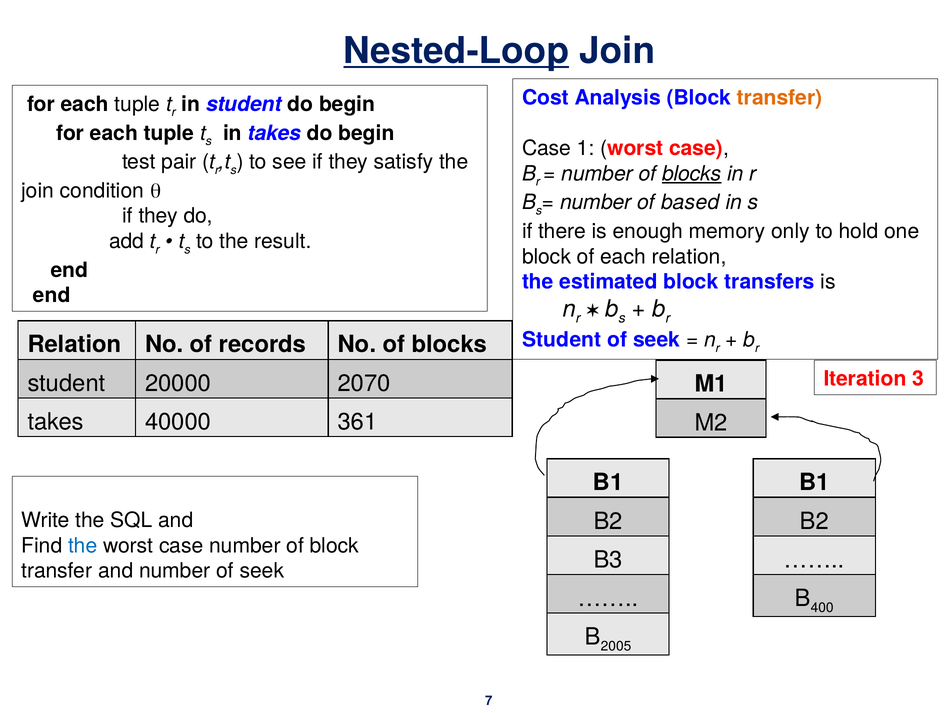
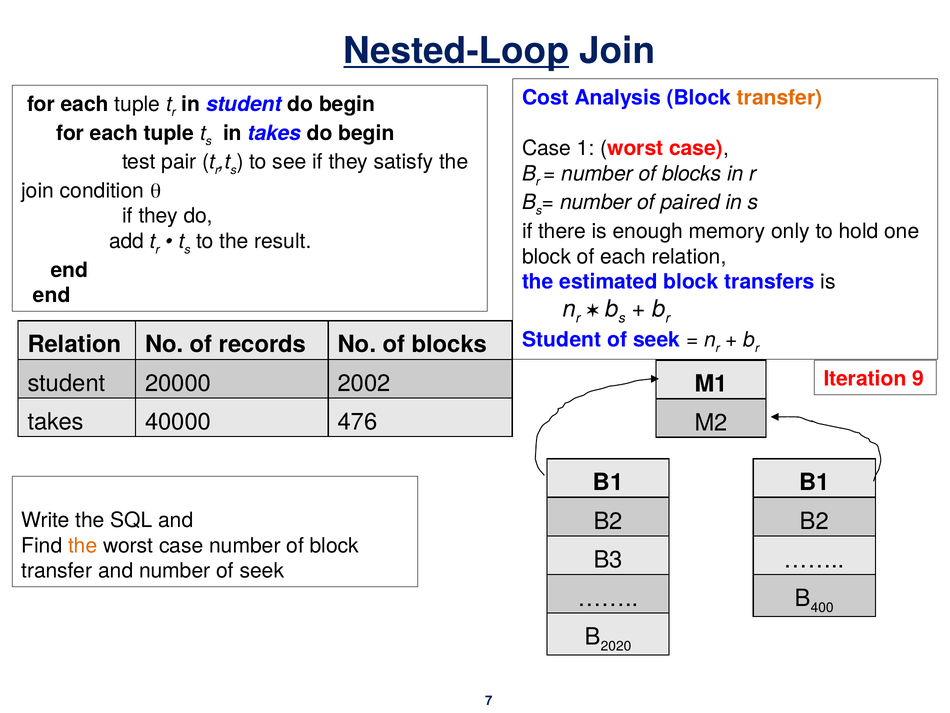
blocks underline: present -> none (692, 174)
based: based -> paired (690, 202)
3: 3 -> 9 (918, 379)
2070: 2070 -> 2002 (364, 383)
361: 361 -> 476 (358, 422)
the colour: blue -> orange (83, 545)
2005: 2005 -> 2020 (616, 646)
